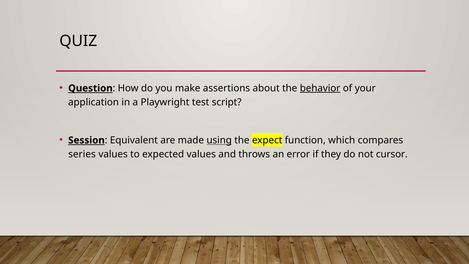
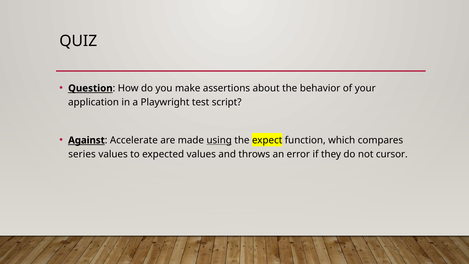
behavior underline: present -> none (320, 88)
Session: Session -> Against (86, 140)
Equivalent: Equivalent -> Accelerate (134, 140)
